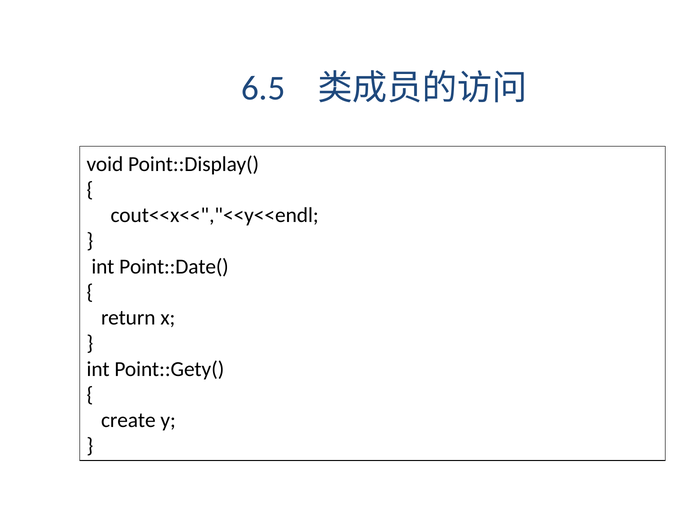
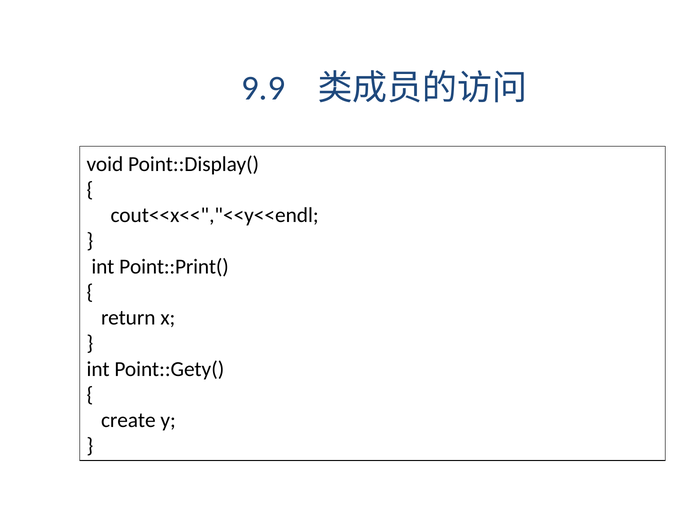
6.5: 6.5 -> 9.9 (263, 88)
Point::Date(: Point::Date( -> Point::Print( (174, 267)
